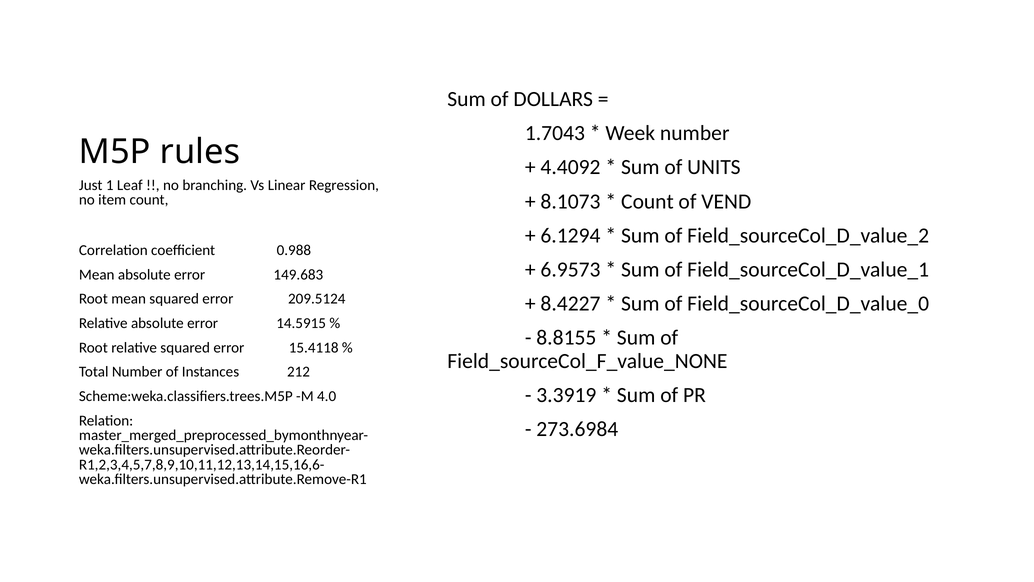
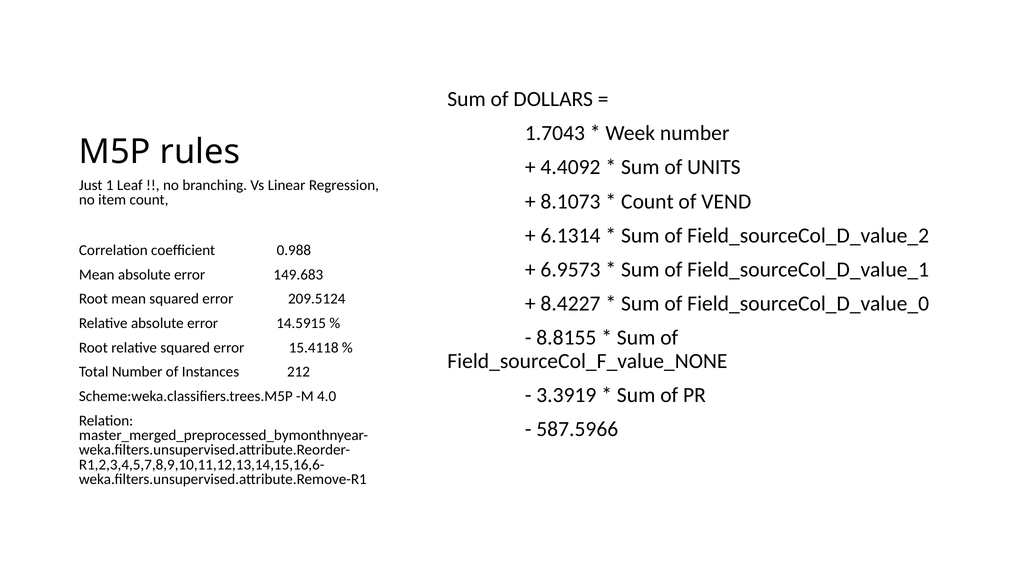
6.1294: 6.1294 -> 6.1314 (570, 235)
273.6984: 273.6984 -> 587.5966 (577, 429)
